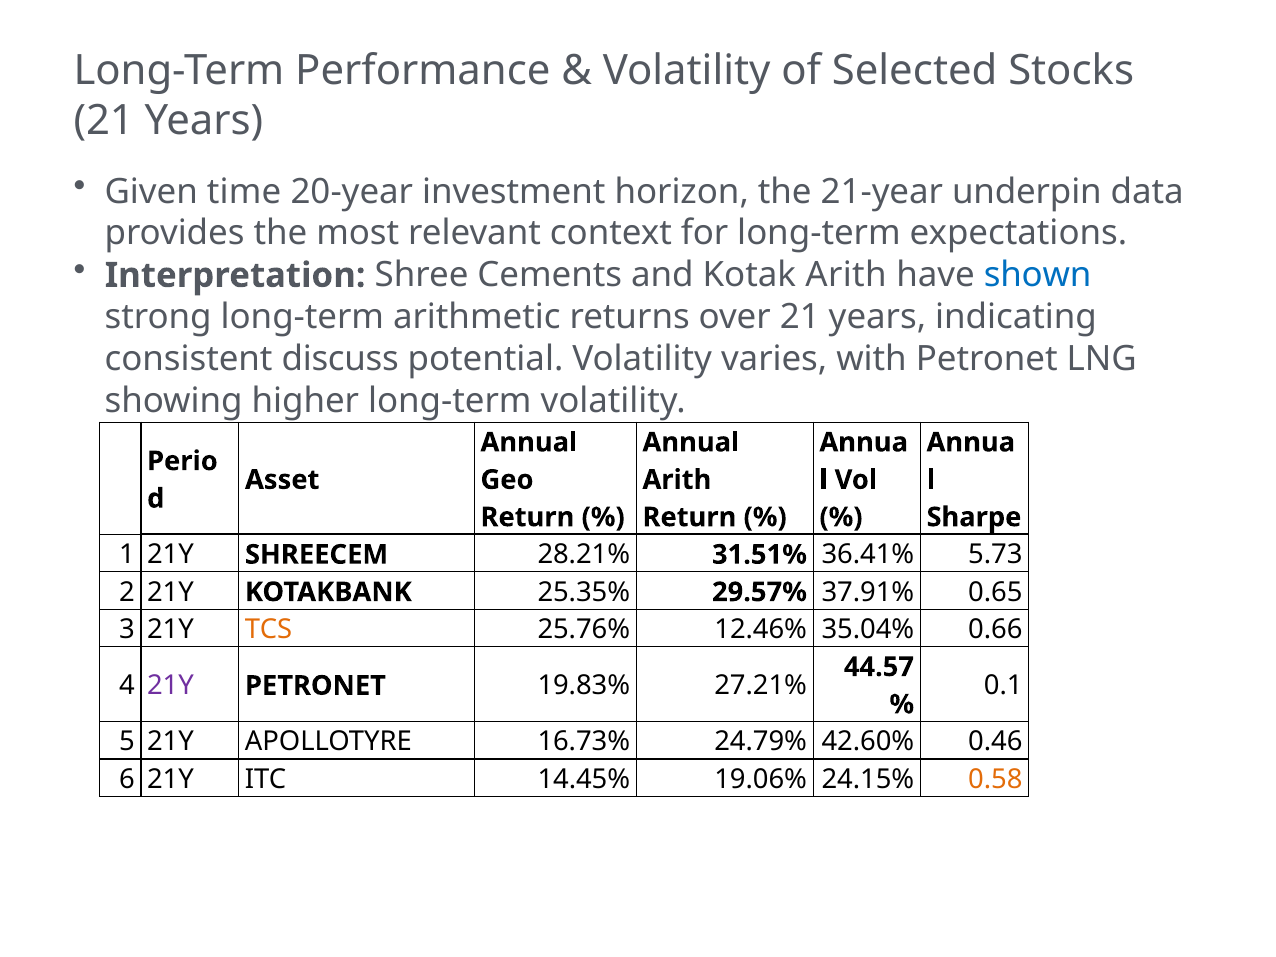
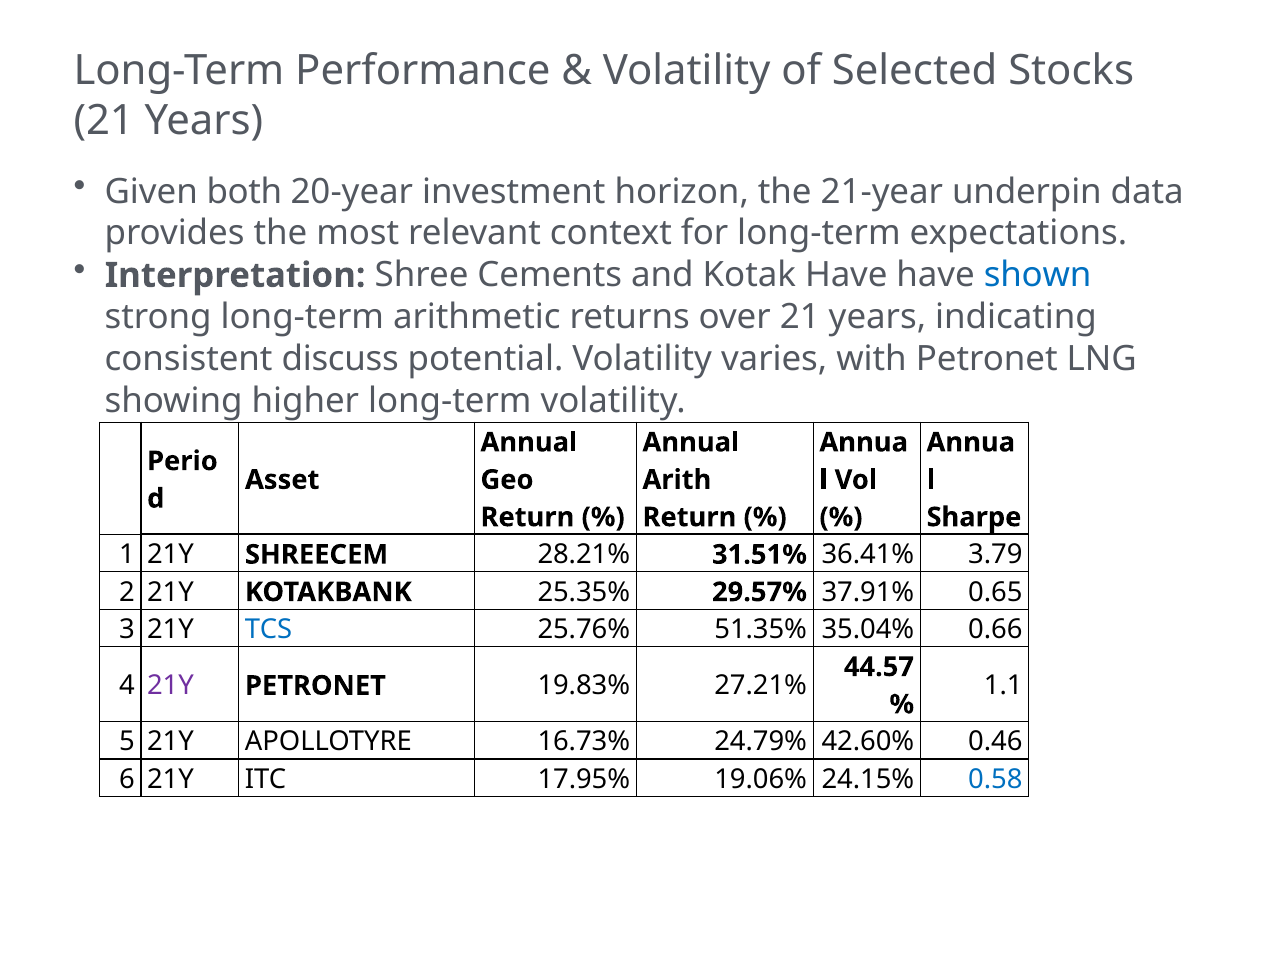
time: time -> both (244, 192)
Kotak Arith: Arith -> Have (846, 275)
5.73: 5.73 -> 3.79 (995, 555)
TCS colour: orange -> blue (269, 630)
12.46%: 12.46% -> 51.35% (761, 630)
0.1: 0.1 -> 1.1 (1003, 686)
14.45%: 14.45% -> 17.95% (584, 779)
0.58 colour: orange -> blue (995, 779)
